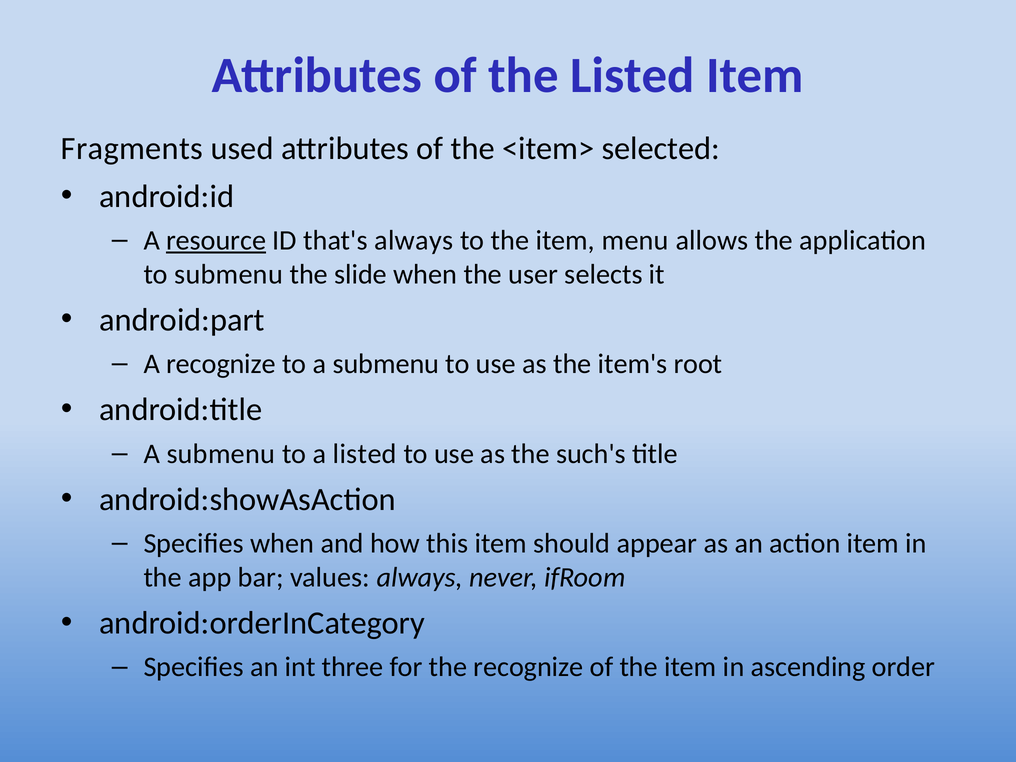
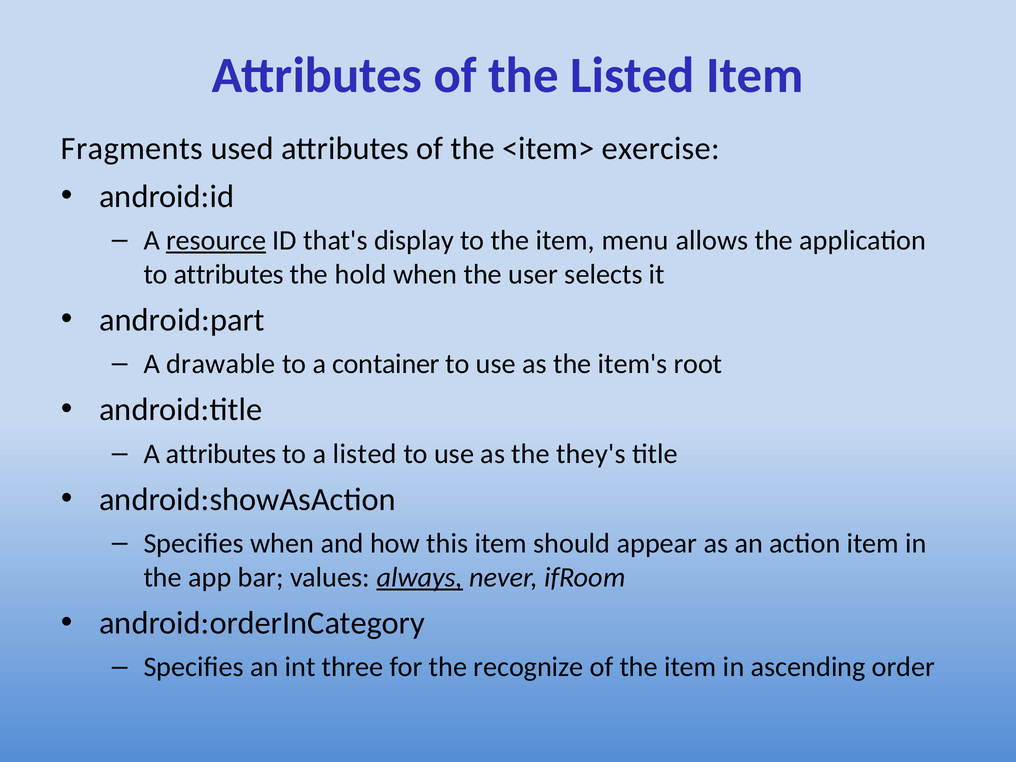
selected: selected -> exercise (661, 148)
that's always: always -> display (414, 240)
to submenu: submenu -> attributes (229, 274)
slide: slide -> hold (360, 274)
A recognize: recognize -> drawable (221, 364)
to a submenu: submenu -> container (386, 364)
submenu: submenu -> attributes (221, 454)
such's: such's -> they's (591, 454)
always underline: none -> present (420, 577)
